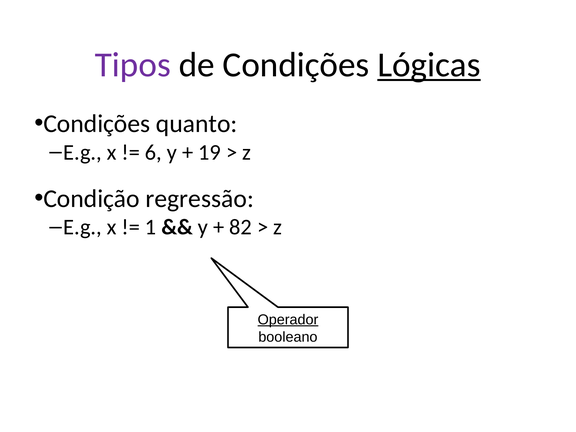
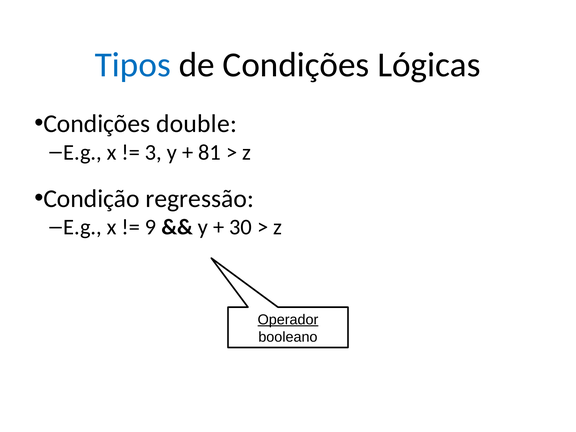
Tipos colour: purple -> blue (133, 65)
Lógicas underline: present -> none (429, 65)
quanto: quanto -> double (197, 124)
6: 6 -> 3 (153, 152)
19: 19 -> 81 (210, 152)
1: 1 -> 9 (151, 227)
82: 82 -> 30 (241, 227)
